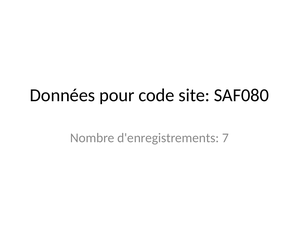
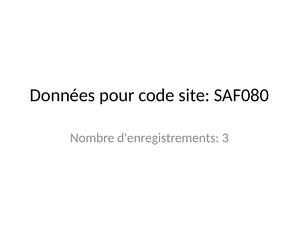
7: 7 -> 3 (225, 137)
